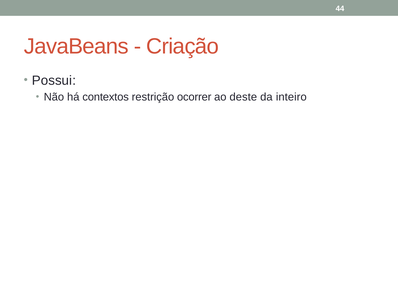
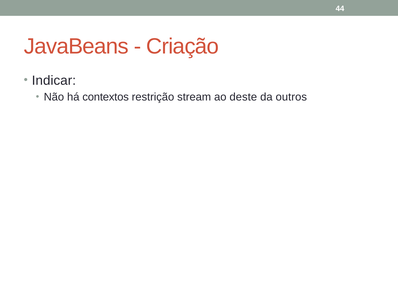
Possui: Possui -> Indicar (54, 81)
ocorrer: ocorrer -> stream (194, 97)
inteiro: inteiro -> outros (291, 97)
